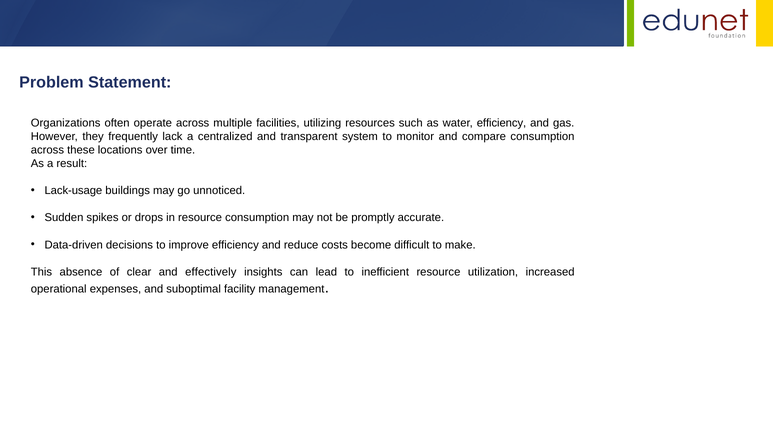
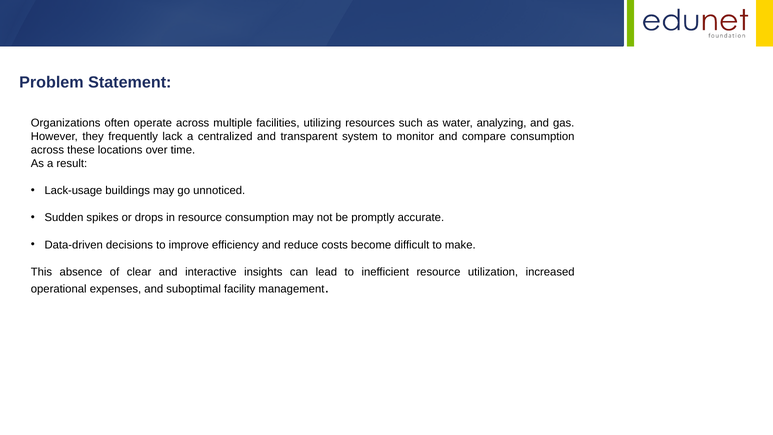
water efficiency: efficiency -> analyzing (502, 123)
effectively: effectively -> interactive (211, 272)
